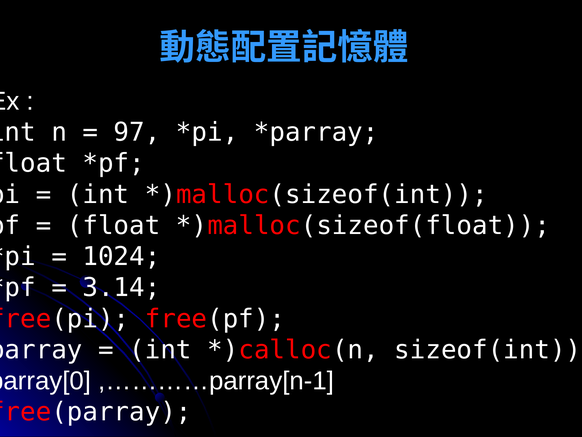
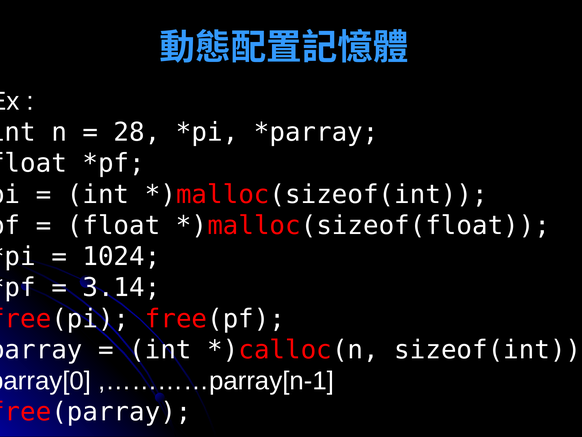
97: 97 -> 28 (137, 132)
